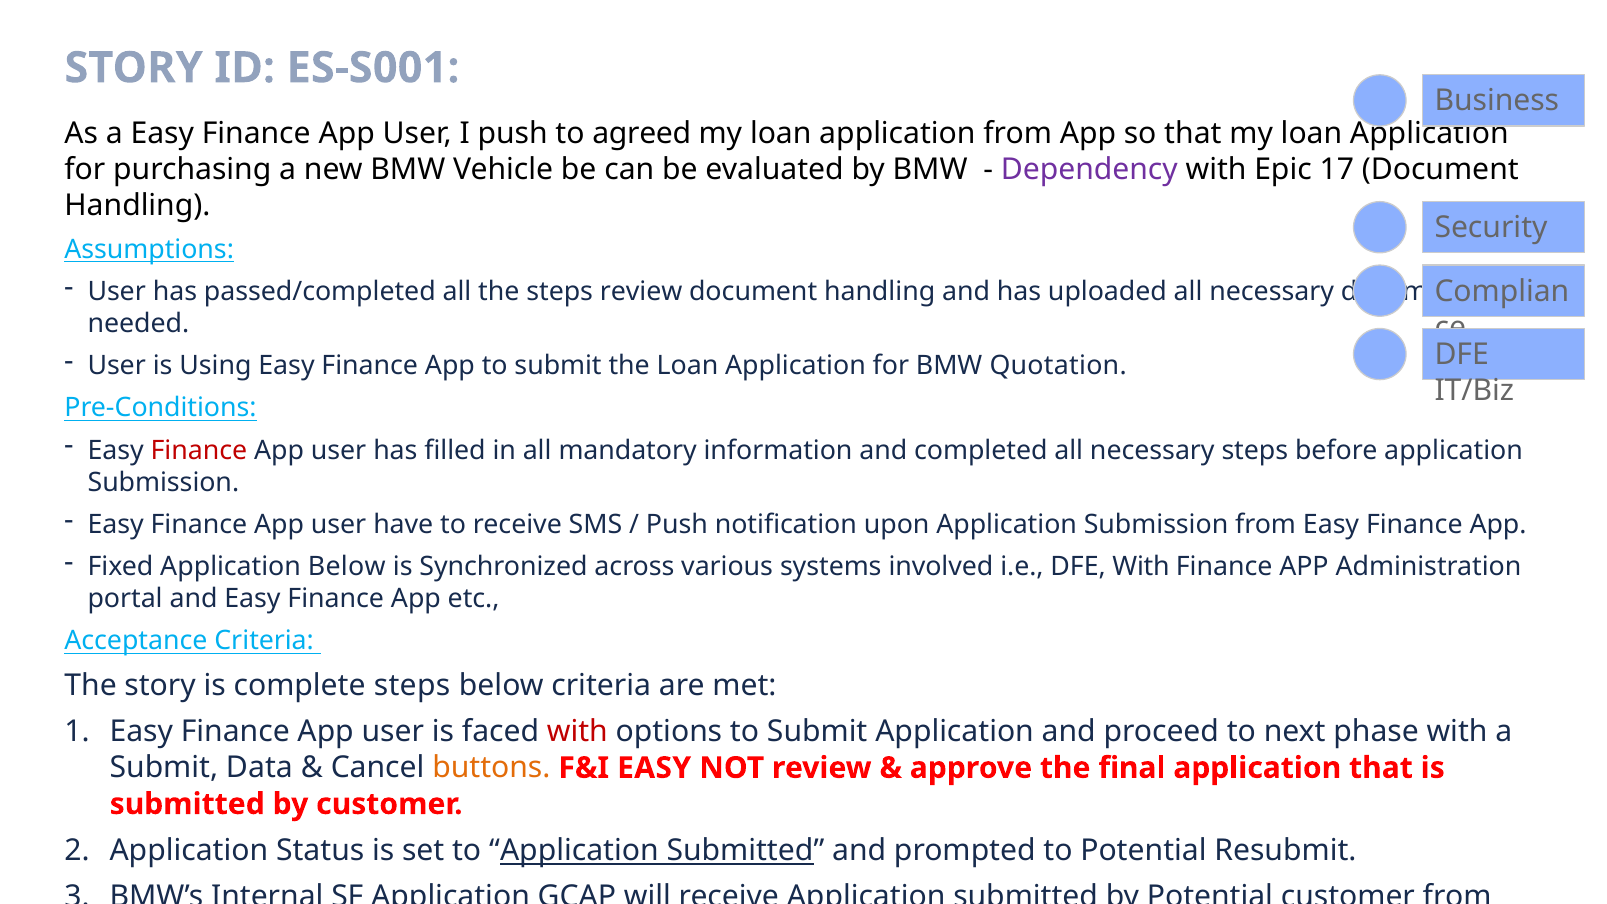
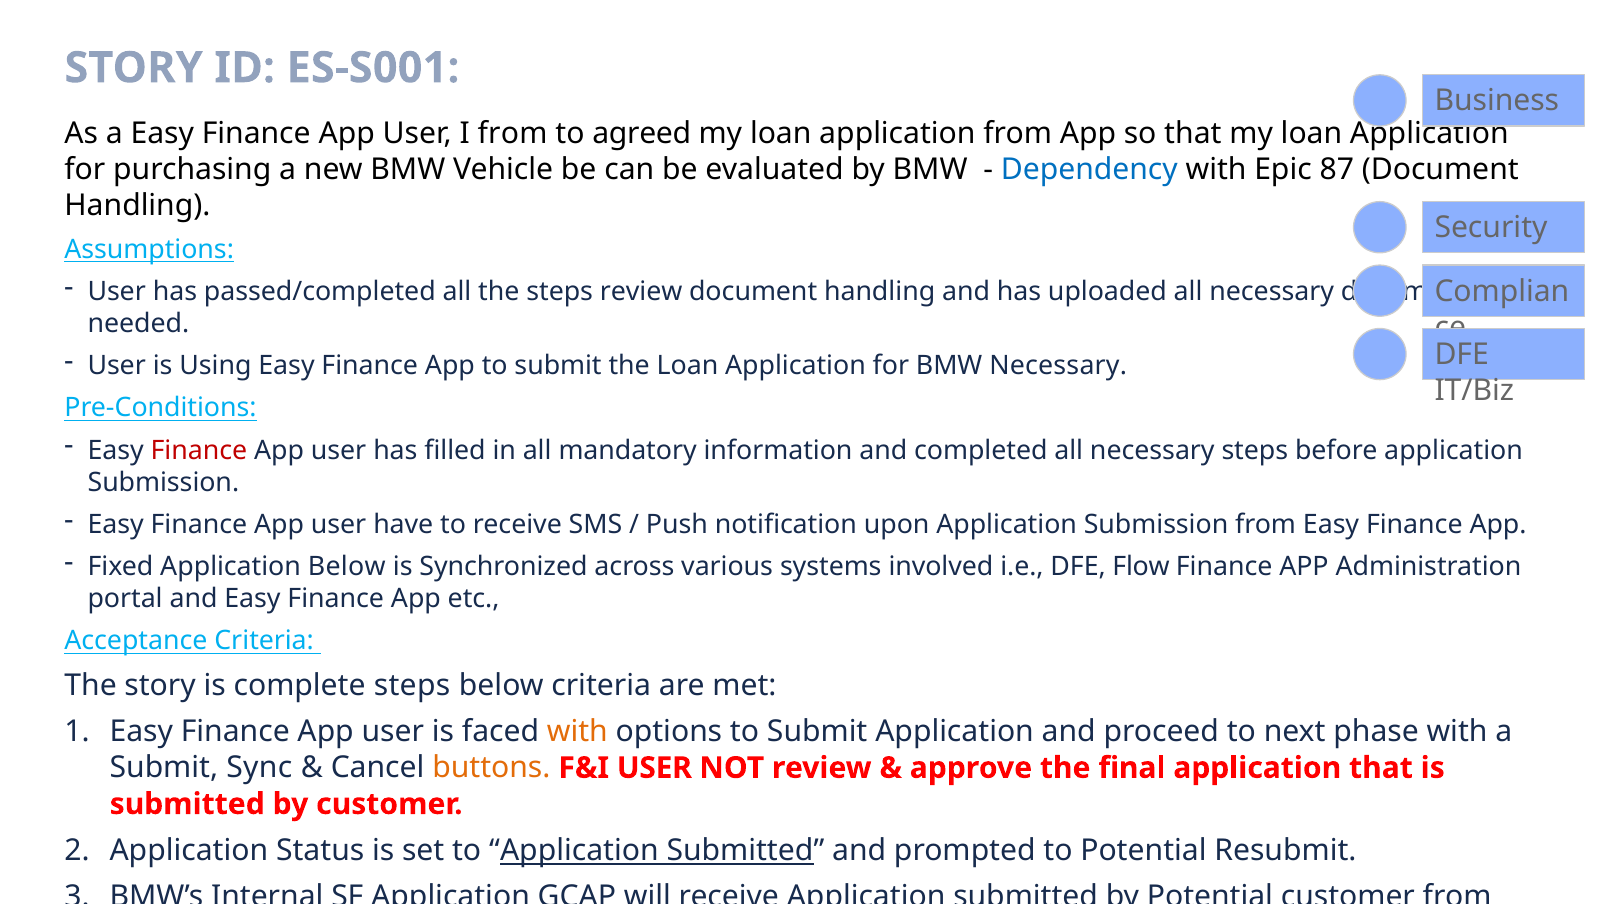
I push: push -> from (513, 133)
Dependency colour: purple -> blue (1089, 169)
17: 17 -> 87 (1337, 169)
BMW Quotation: Quotation -> Necessary (1058, 366)
DFE With: With -> Flow (1141, 567)
with colour: red -> orange (577, 732)
Data: Data -> Sync (259, 768)
F&I EASY: EASY -> USER (654, 768)
